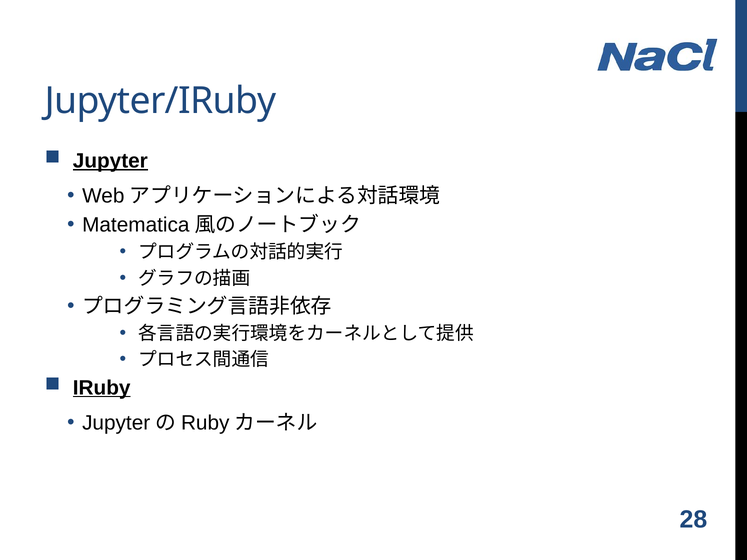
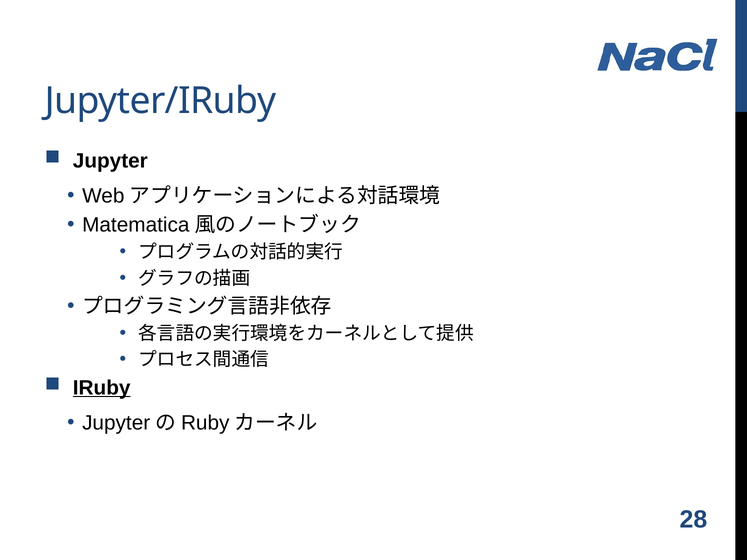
Jupyter underline: present -> none (110, 161)
